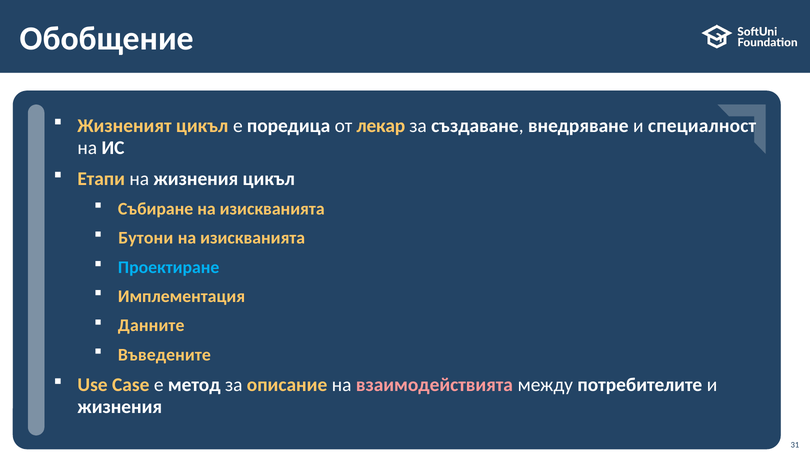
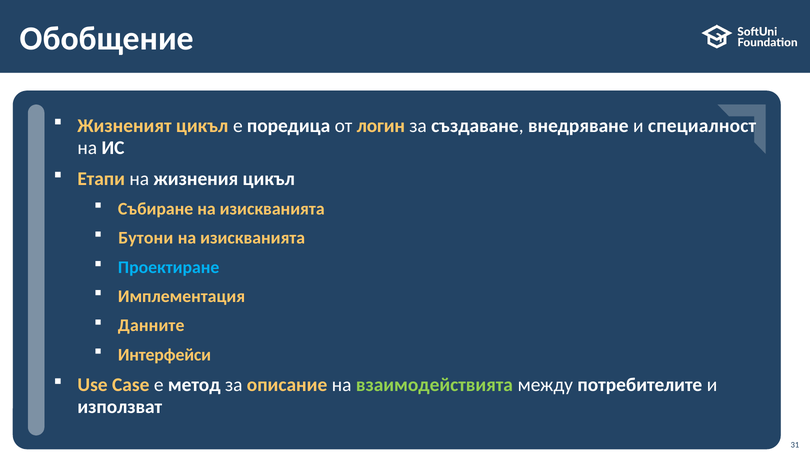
лекар: лекар -> логин (381, 126)
Въведените: Въведените -> Интерфейси (165, 355)
взаимодействията colour: pink -> light green (434, 385)
жизнения: жизнения -> използват (120, 407)
